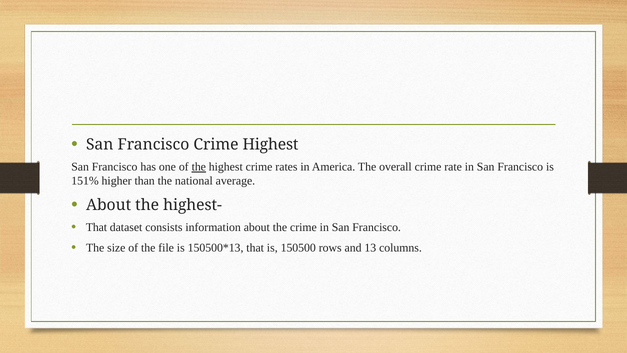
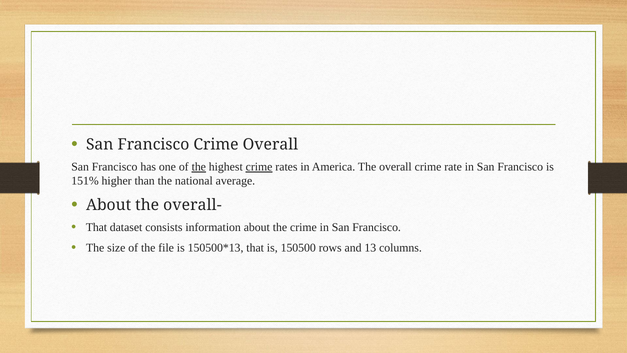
Crime Highest: Highest -> Overall (270, 144)
crime underline: none -> present (259, 167)
highest-: highest- -> overall- (192, 205)
